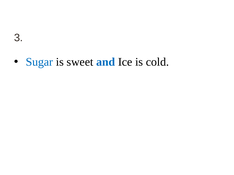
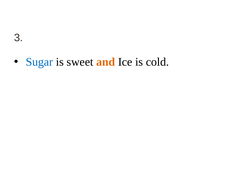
and colour: blue -> orange (106, 62)
